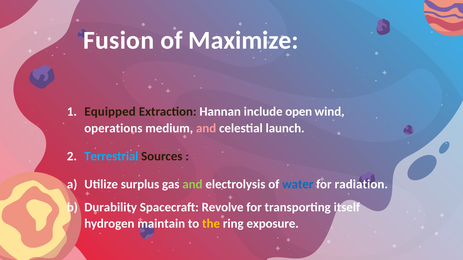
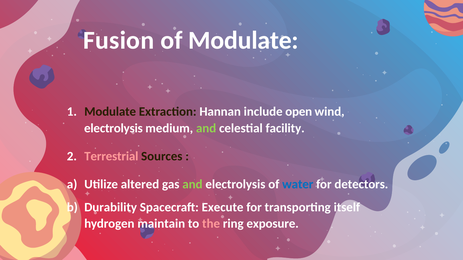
of Maximize: Maximize -> Modulate (243, 40)
Equipped: Equipped -> Modulate (110, 112)
operations: operations -> electrolysis (113, 128)
and colour: pink -> light green (206, 128)
launch: launch -> facility (285, 128)
Terrestrial colour: light blue -> pink (111, 156)
surplus: surplus -> altered (140, 185)
radiation: radiation -> detectors (361, 185)
Revolve: Revolve -> Execute (223, 207)
the colour: yellow -> pink (211, 224)
